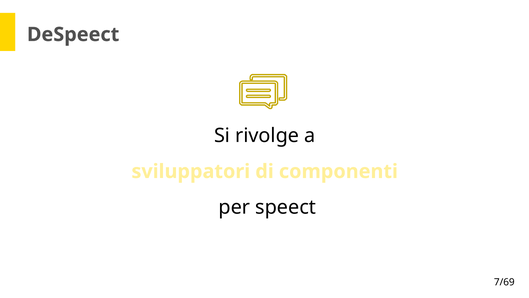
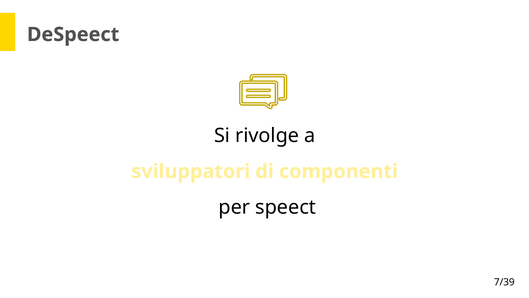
7/69: 7/69 -> 7/39 (504, 282)
